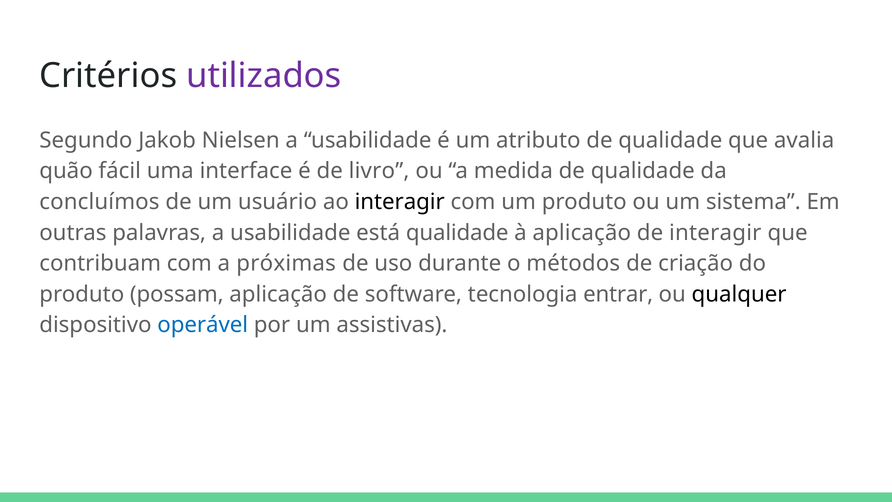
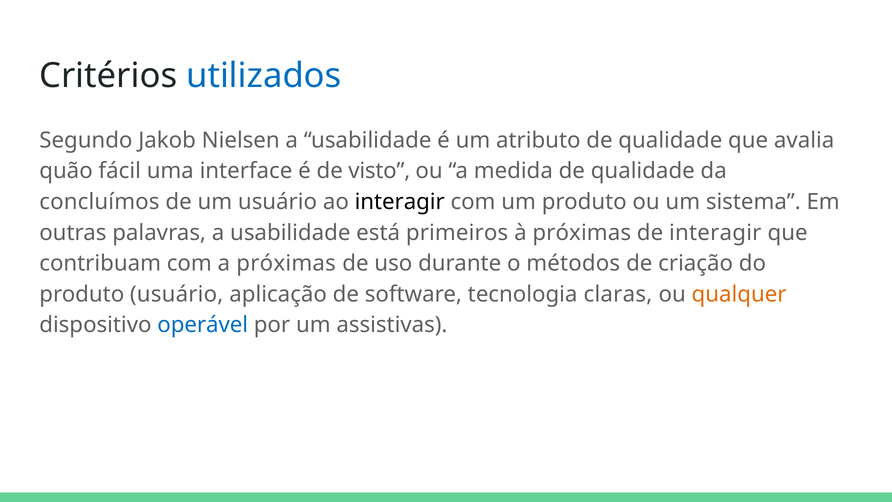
utilizados colour: purple -> blue (264, 76)
livro: livro -> visto (379, 171)
está qualidade: qualidade -> primeiros (457, 233)
à aplicação: aplicação -> próximas (582, 233)
produto possam: possam -> usuário (177, 294)
entrar: entrar -> claras (618, 294)
qualquer colour: black -> orange (739, 294)
